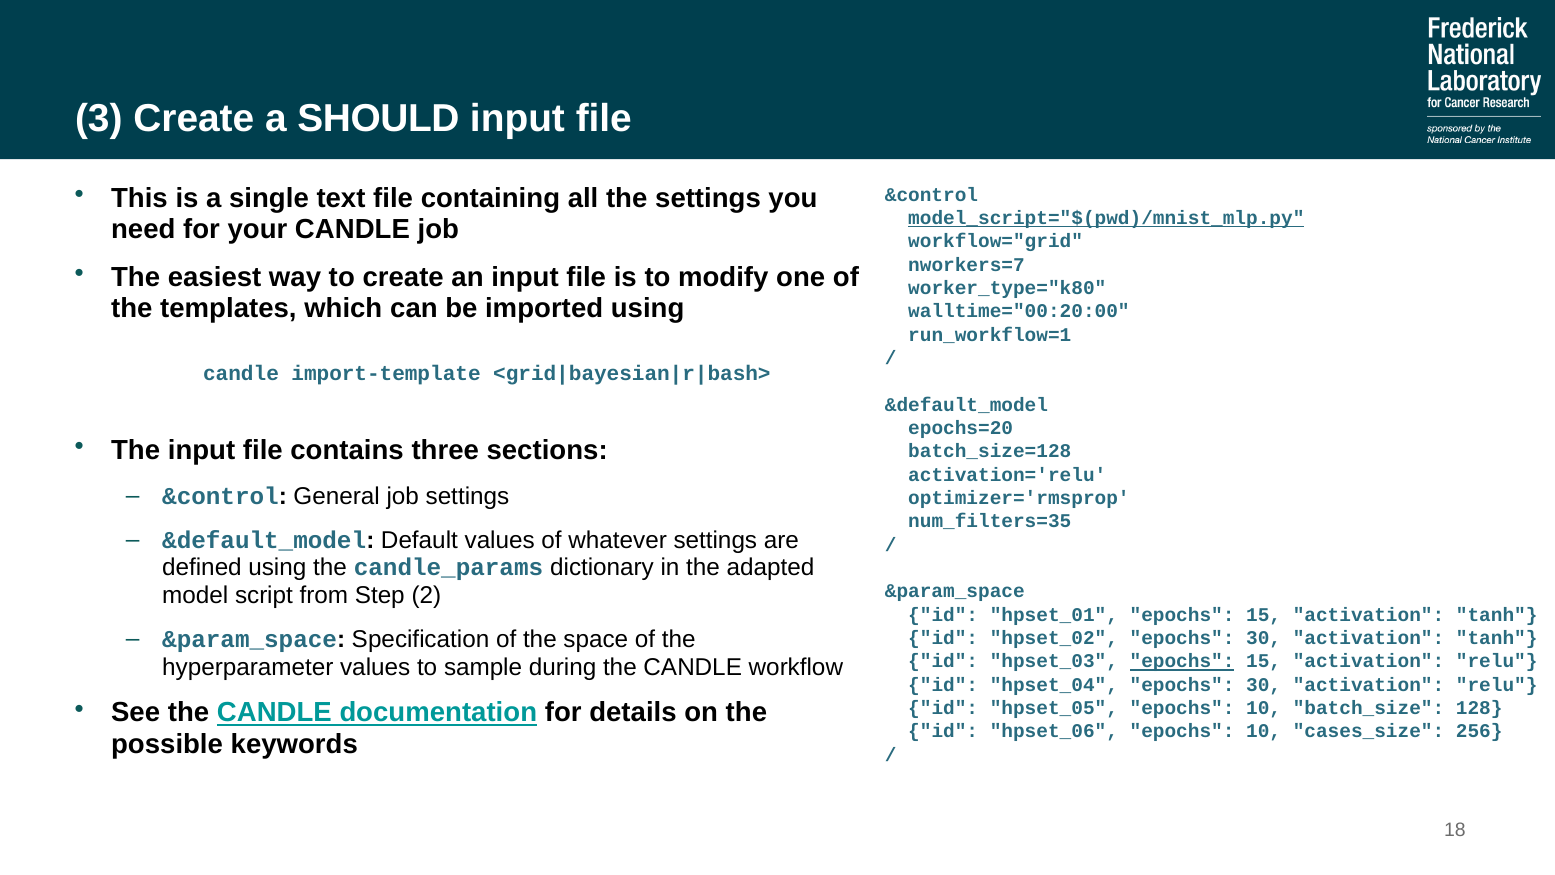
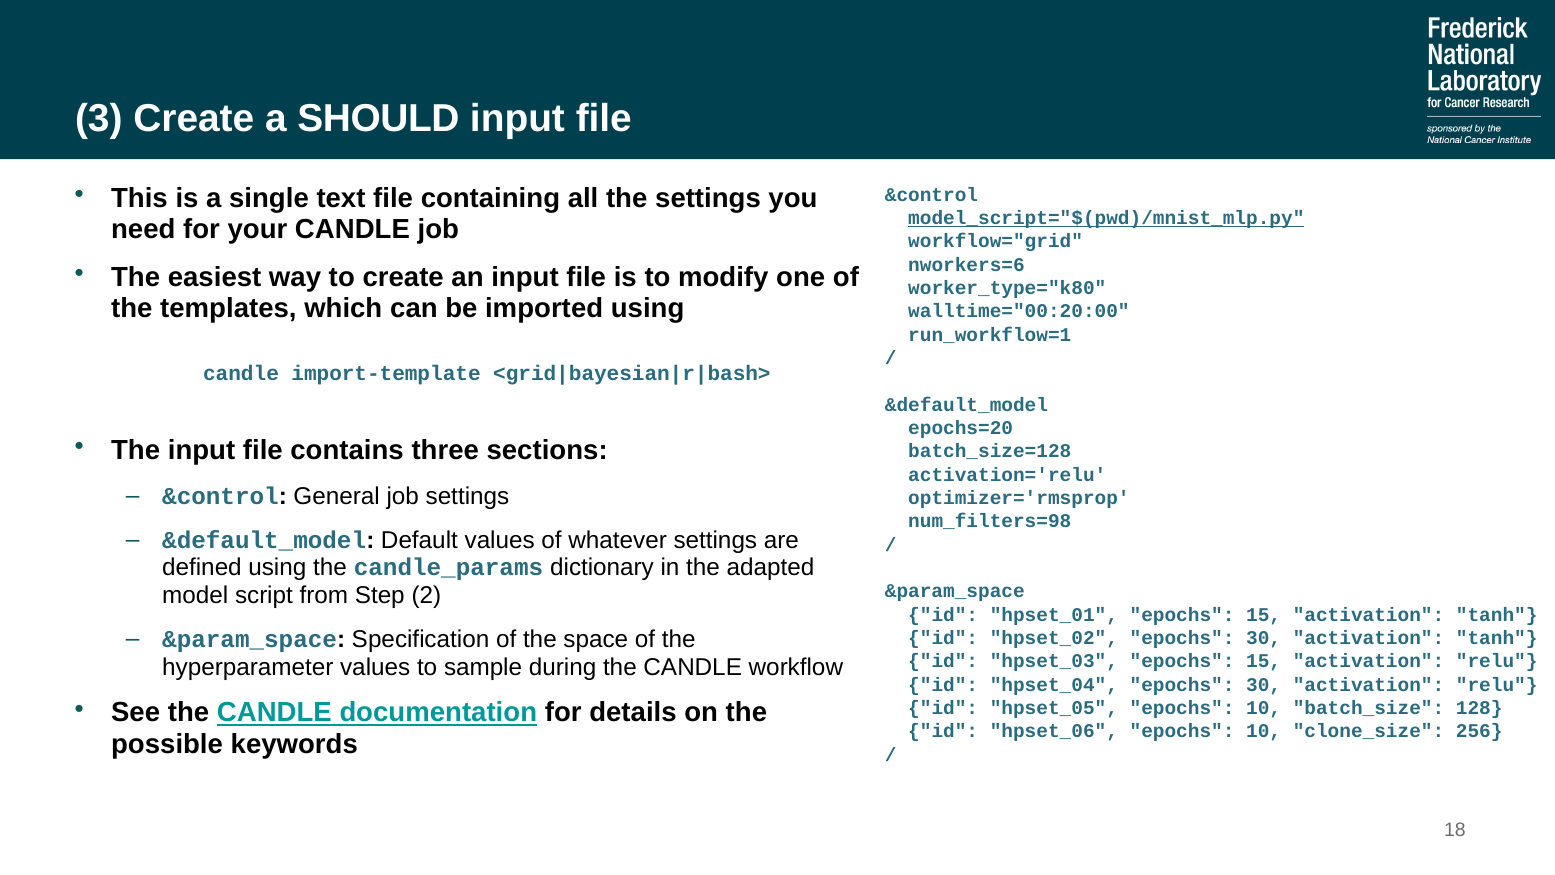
nworkers=7: nworkers=7 -> nworkers=6 (966, 265)
num_filters=35: num_filters=35 -> num_filters=98 (990, 521)
epochs underline: present -> none (1182, 661)
cases_size: cases_size -> clone_size (1369, 731)
